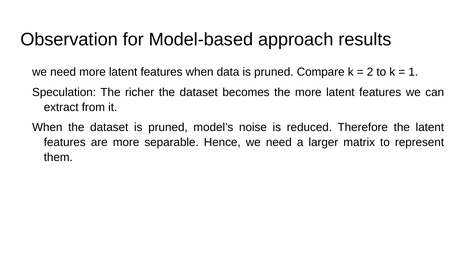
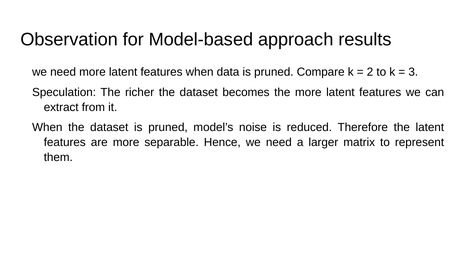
1: 1 -> 3 (413, 72)
